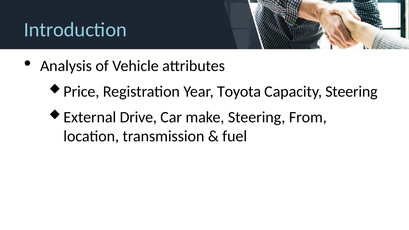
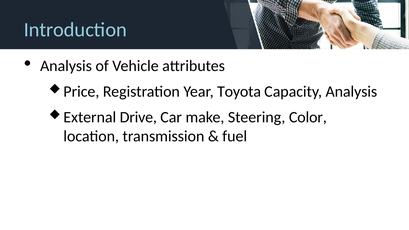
Capacity Steering: Steering -> Analysis (351, 92)
From: From -> Color (308, 117)
